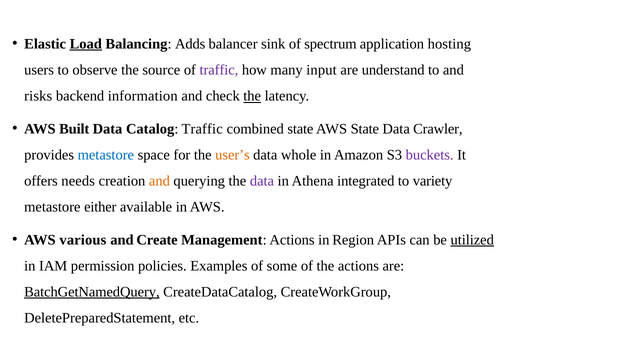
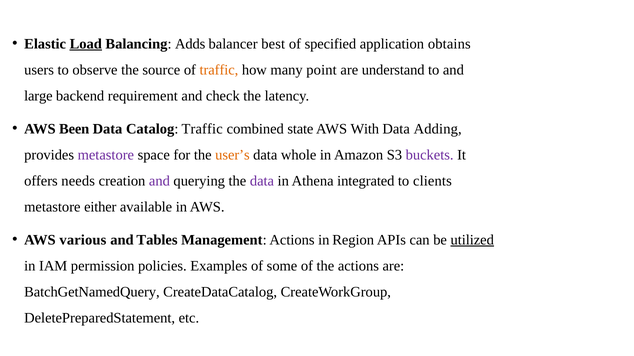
sink: sink -> best (273, 44)
spectrum: spectrum -> specified (330, 44)
hosting: hosting -> obtains (449, 44)
traffic colour: purple -> orange (219, 70)
input: input -> point (322, 70)
risks: risks -> large (38, 96)
information: information -> requirement (143, 96)
the underline: present -> none (252, 96)
Built: Built -> Been (74, 129)
AWS State: State -> With (365, 129)
Crawler: Crawler -> Adding (438, 129)
metastore colour: blue -> purple (106, 155)
and colour: orange -> purple (159, 181)
variety: variety -> clients (432, 181)
Create: Create -> Tables (157, 240)
BatchGetNamedQuery underline: present -> none (92, 292)
